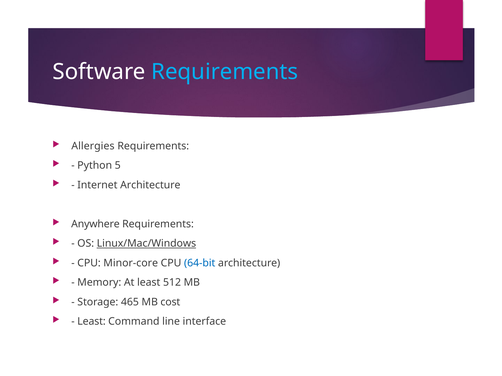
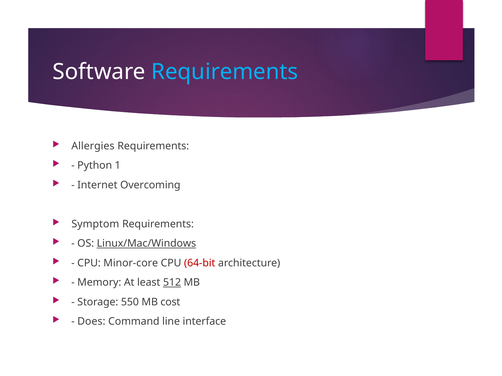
5: 5 -> 1 (118, 166)
Internet Architecture: Architecture -> Overcoming (150, 185)
Anywhere: Anywhere -> Symptom (95, 224)
64-bit colour: blue -> red (200, 263)
512 underline: none -> present (172, 283)
465: 465 -> 550 (130, 302)
Least: Least -> Does (91, 322)
